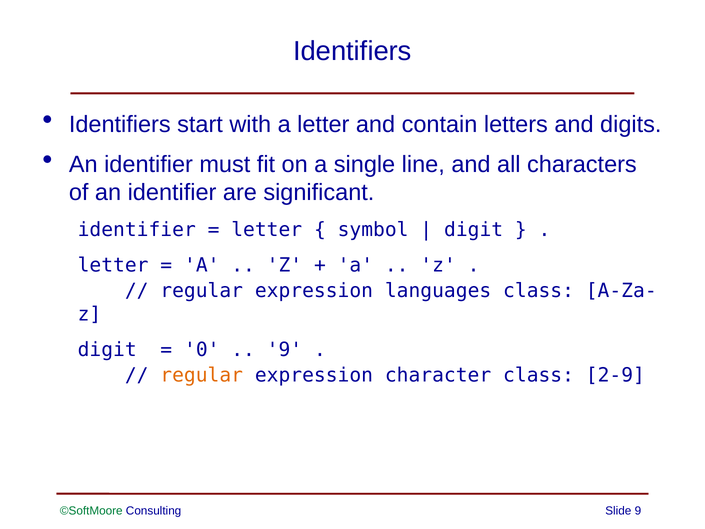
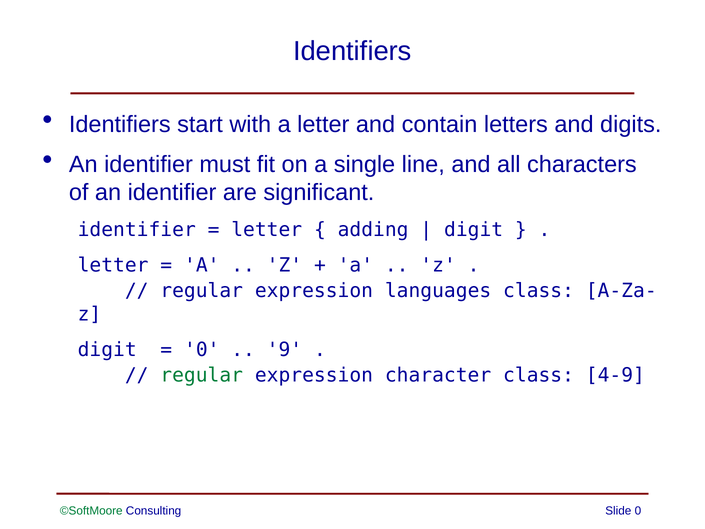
symbol: symbol -> adding (373, 230)
regular colour: orange -> green (202, 375)
2-9: 2-9 -> 4-9 (615, 375)
Slide 9: 9 -> 0 (638, 511)
